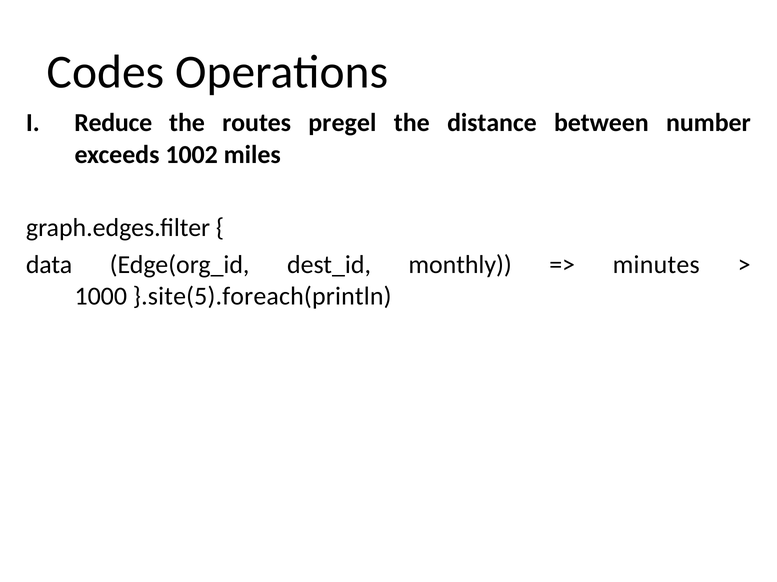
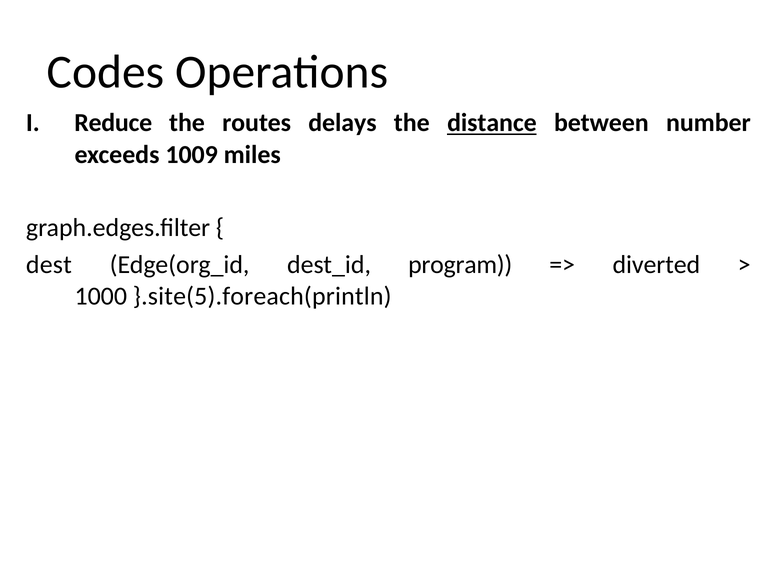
pregel: pregel -> delays (342, 123)
distance underline: none -> present (492, 123)
1002: 1002 -> 1009 (192, 155)
data: data -> dest (49, 265)
monthly: monthly -> program (460, 265)
minutes: minutes -> diverted (656, 265)
